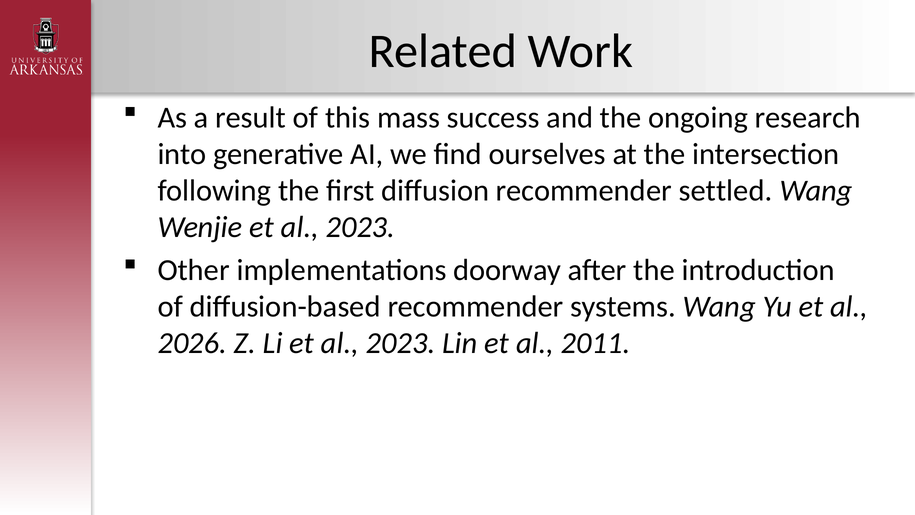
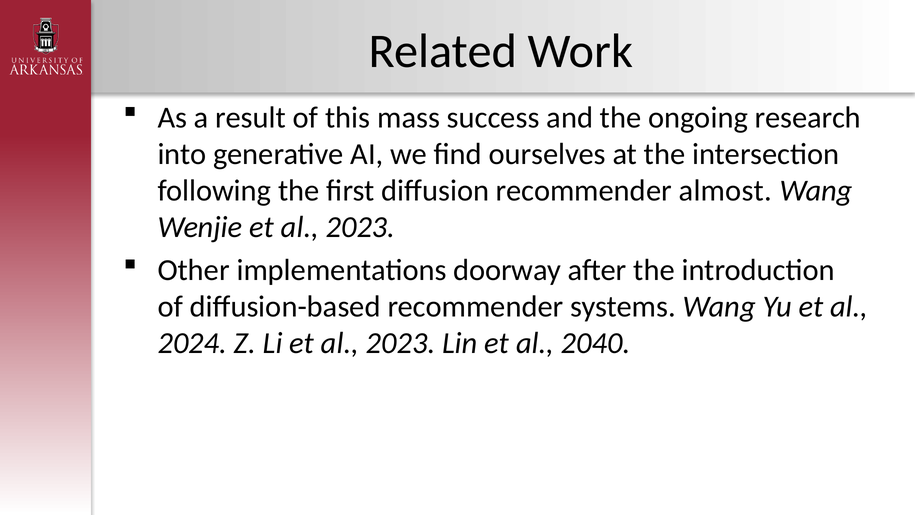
settled: settled -> almost (725, 191)
2026: 2026 -> 2024 (192, 343)
2011: 2011 -> 2040 (595, 343)
